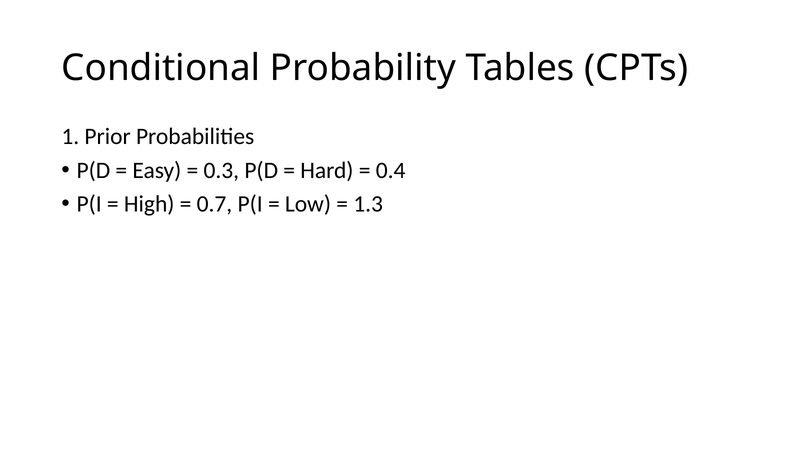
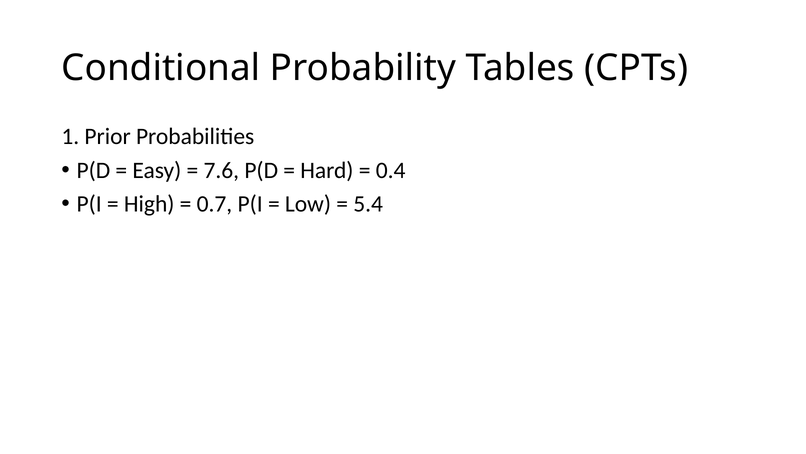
0.3: 0.3 -> 7.6 (221, 170)
1.3: 1.3 -> 5.4 (368, 204)
